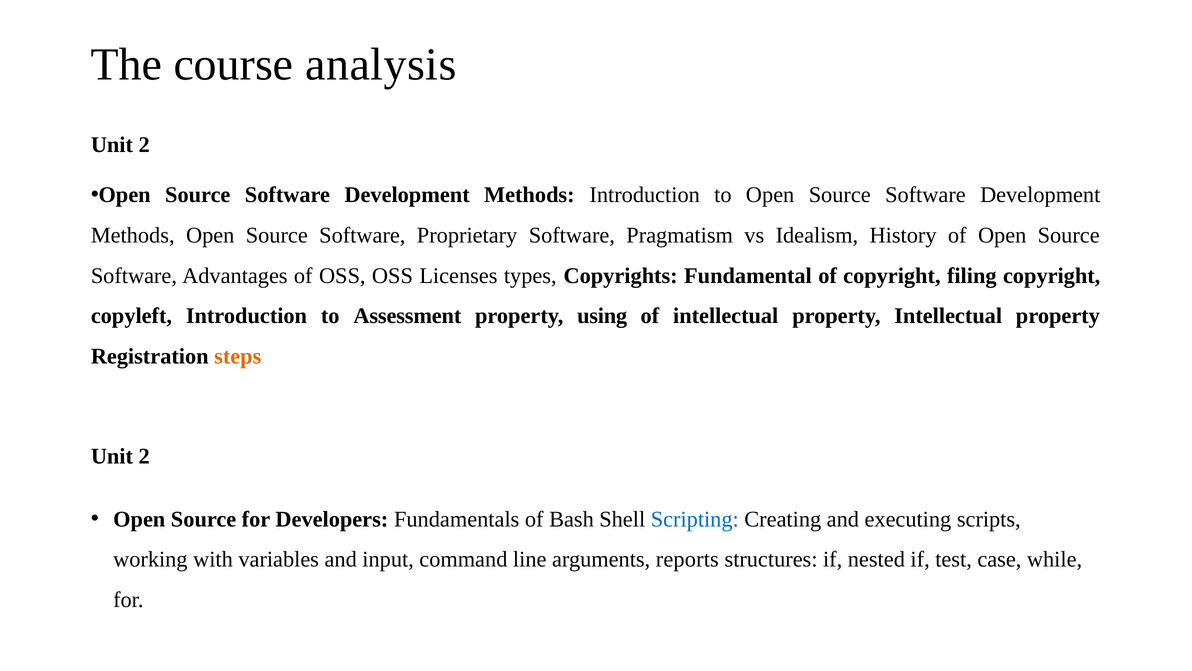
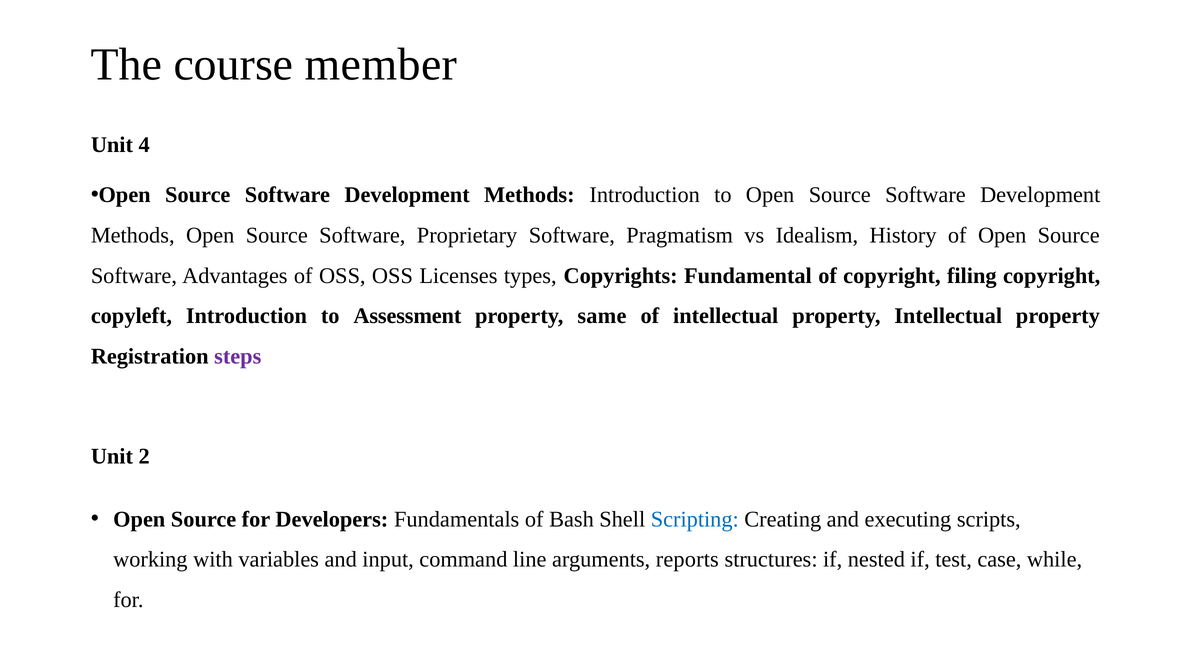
analysis: analysis -> member (381, 65)
2: 2 -> 4 (144, 145)
using: using -> same (602, 316)
steps colour: orange -> purple (238, 356)
